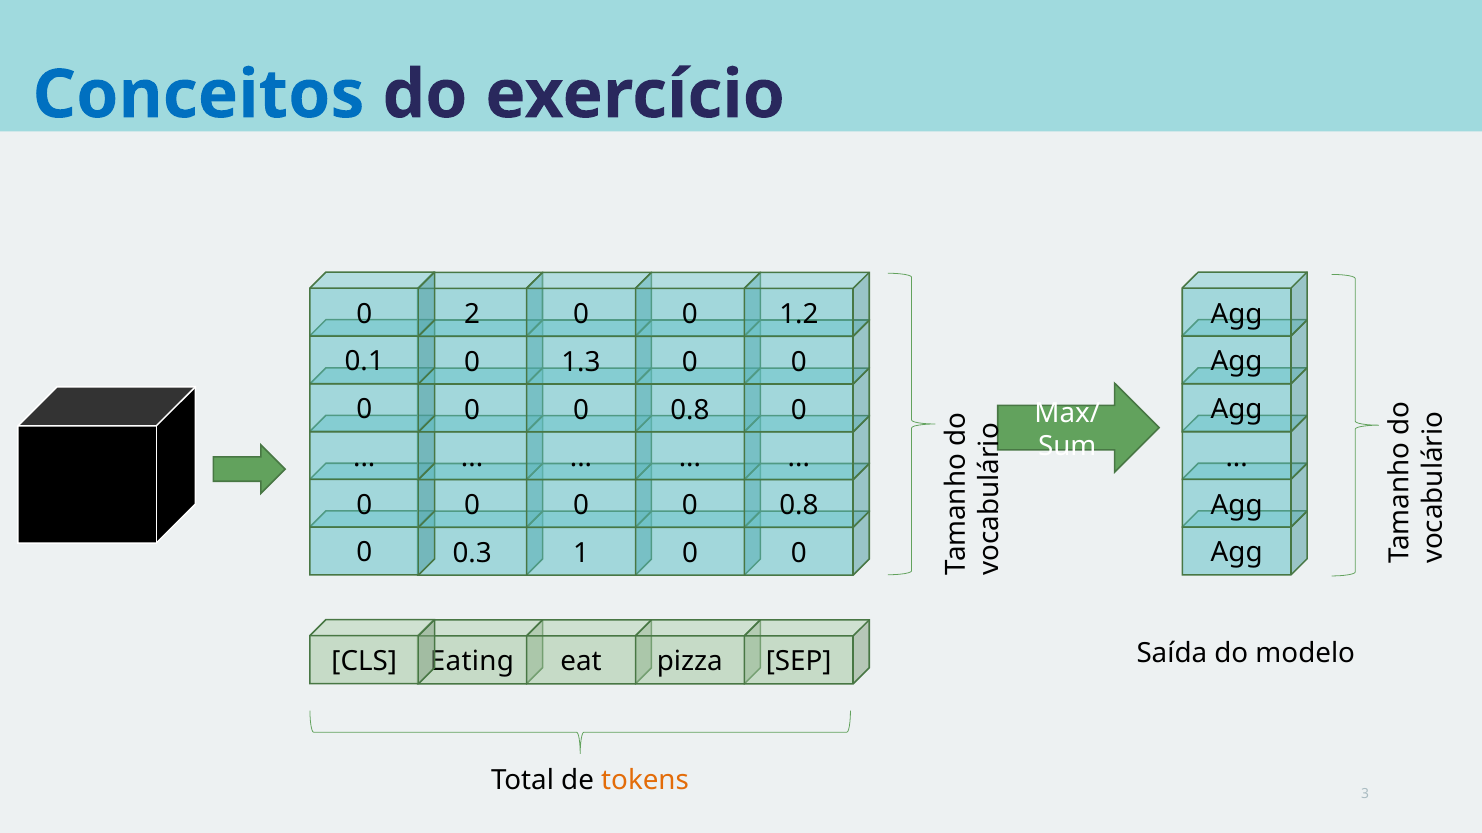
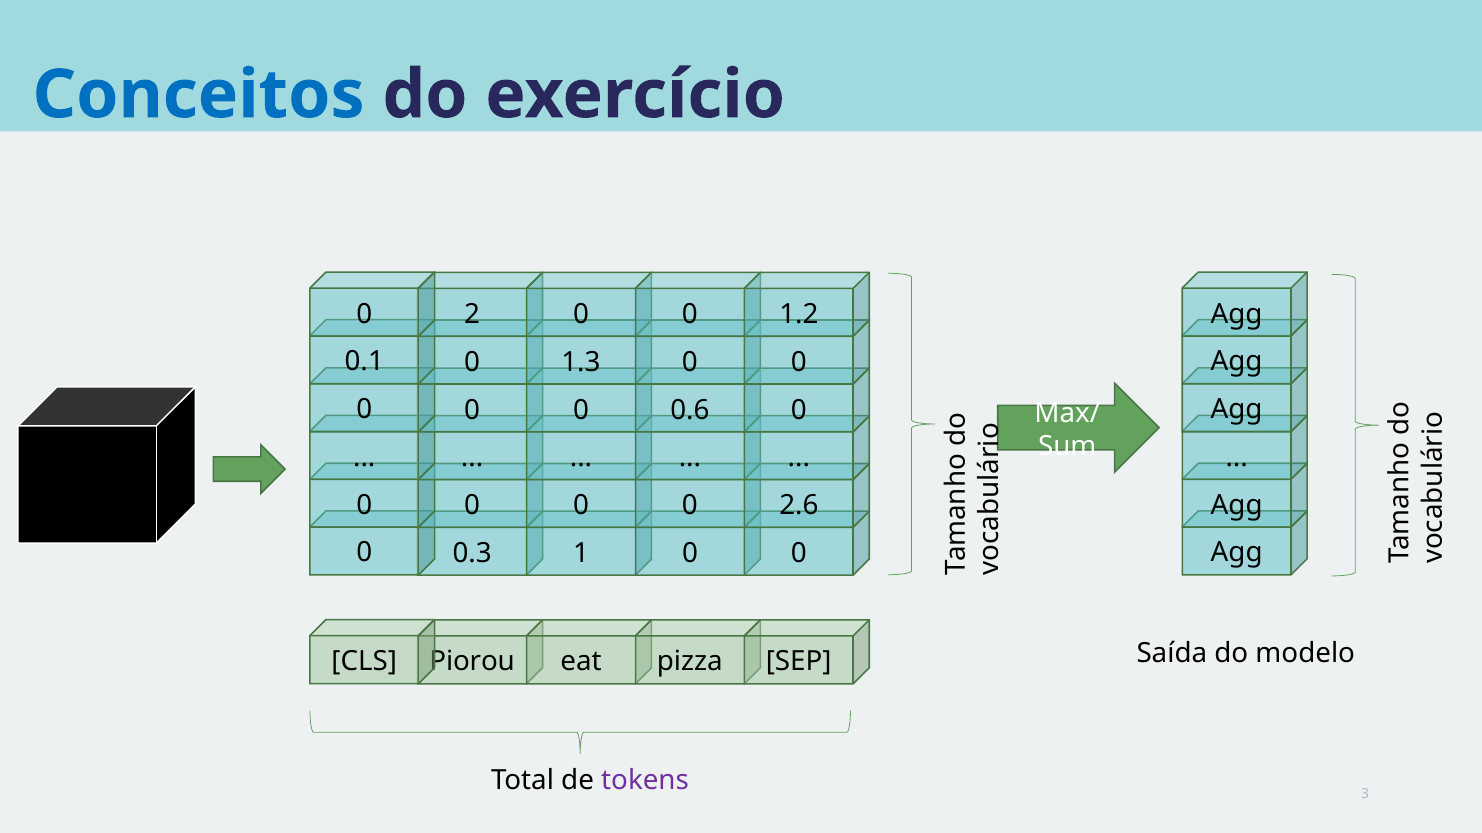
0.8: 0.8 -> 0.6 (690, 410)
0 0 0 0.8: 0.8 -> 2.6 (799, 506)
Eating: Eating -> Piorou (472, 662)
tokens colour: orange -> purple (645, 781)
